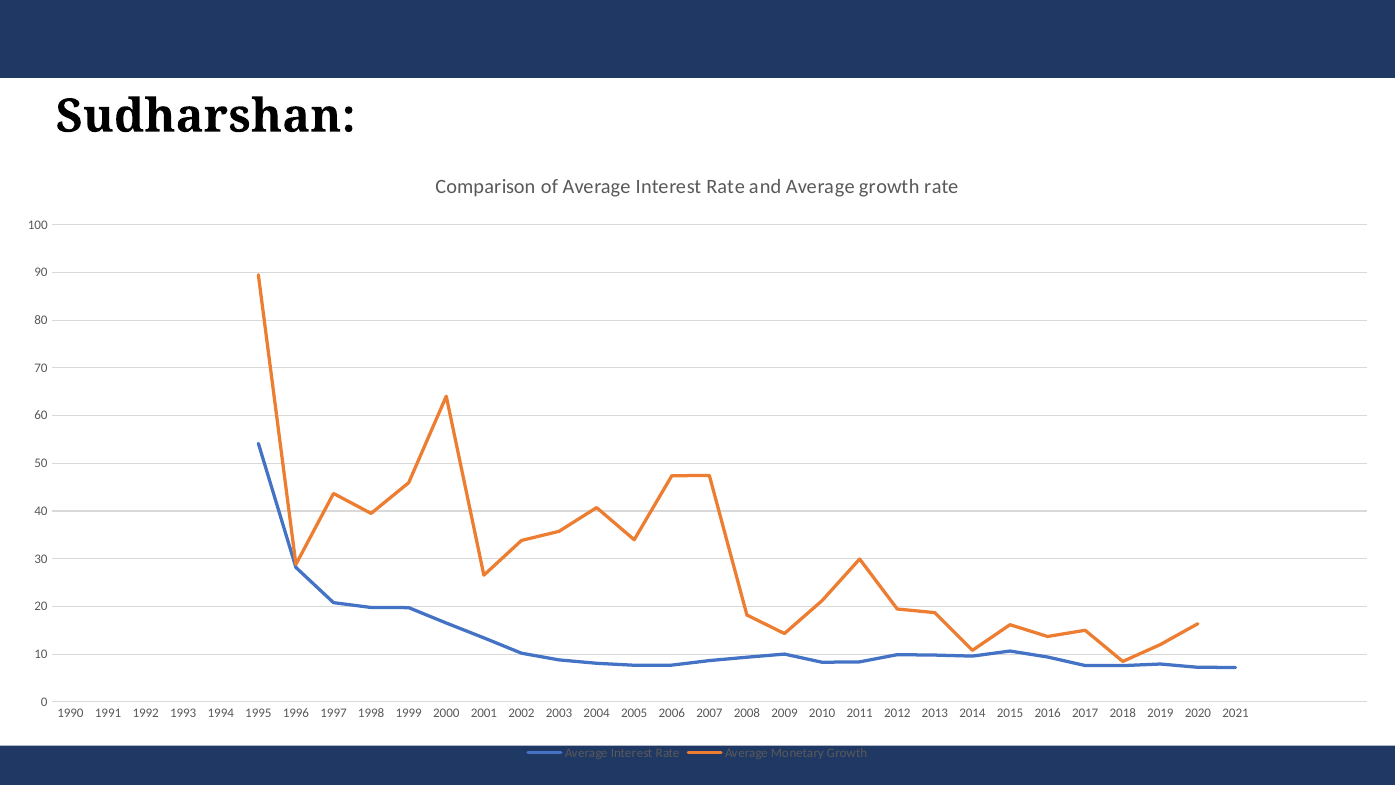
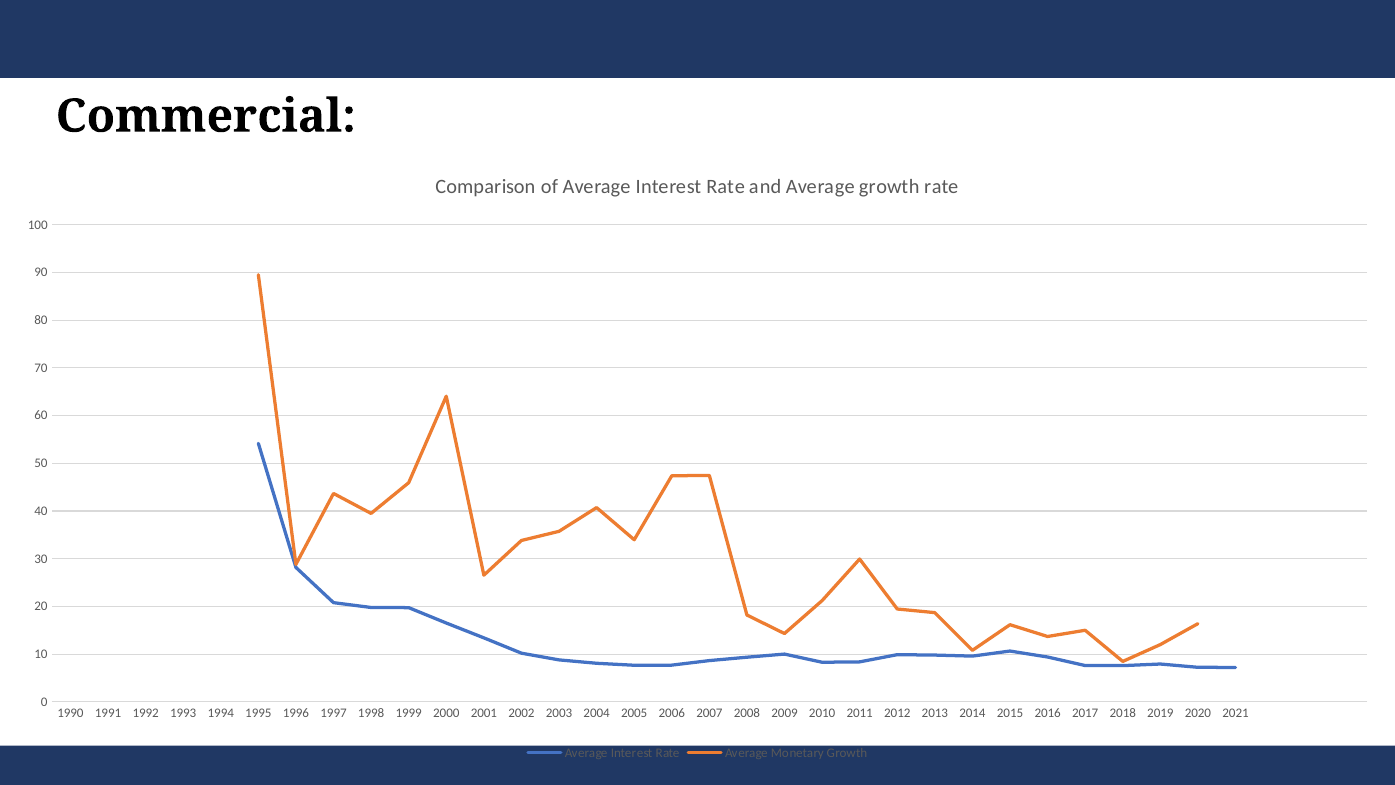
Sudharshan: Sudharshan -> Commercial (206, 116)
